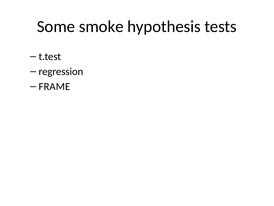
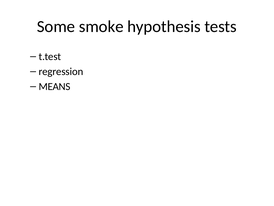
FRAME: FRAME -> MEANS (55, 86)
